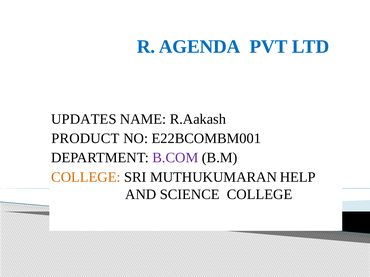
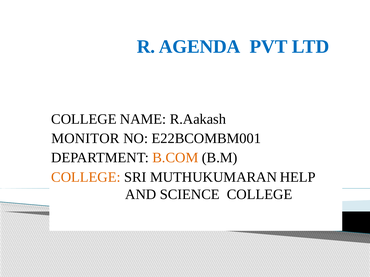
UPDATES: UPDATES -> COLLEGE (84, 119)
PRODUCT: PRODUCT -> MONITOR (85, 139)
B.COM colour: purple -> orange (175, 158)
